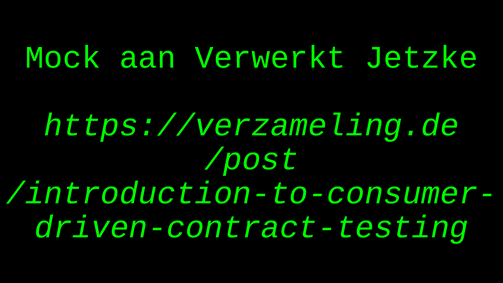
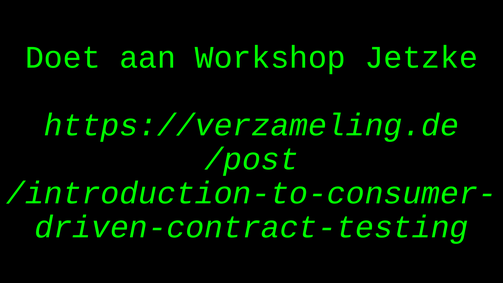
Mock: Mock -> Doet (63, 57)
Verwerkt: Verwerkt -> Workshop (270, 57)
